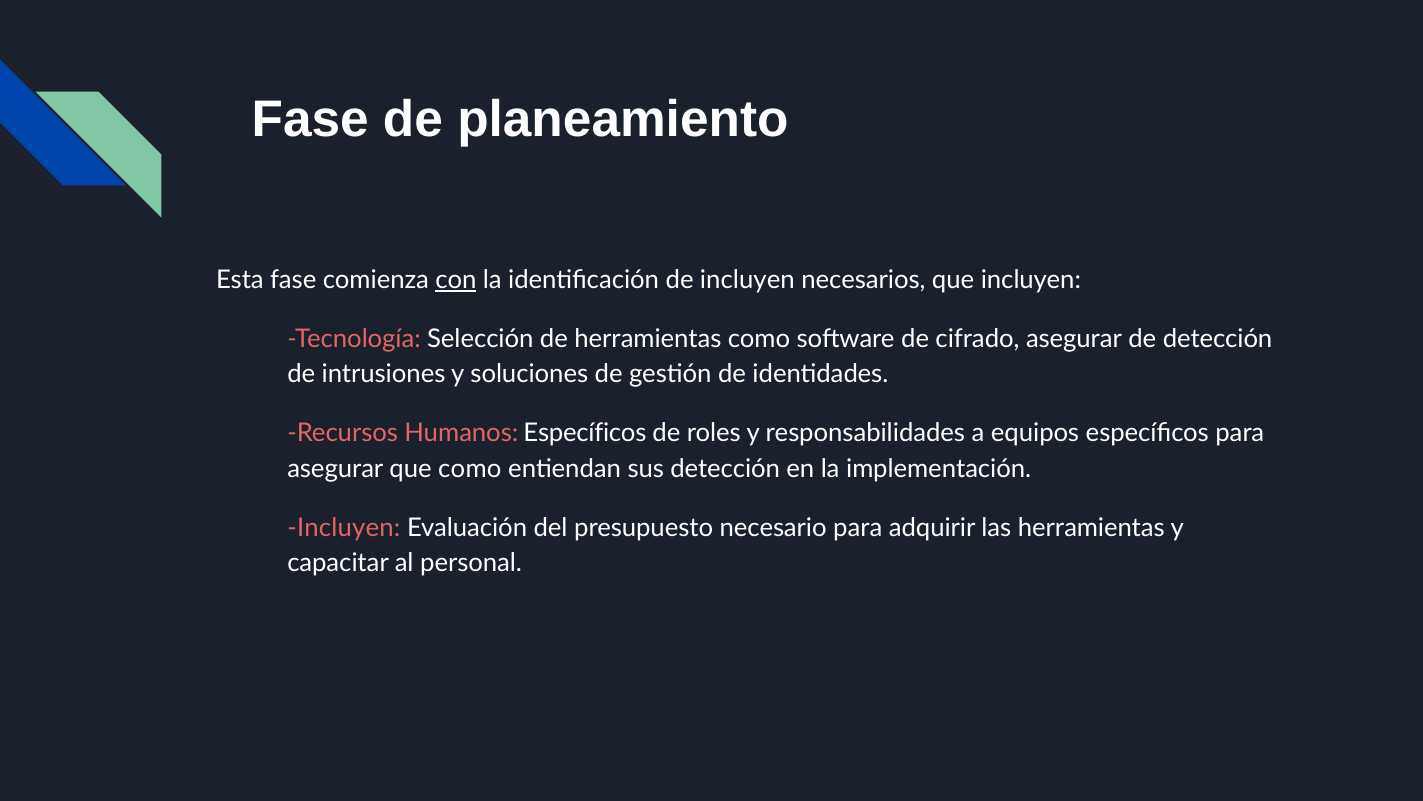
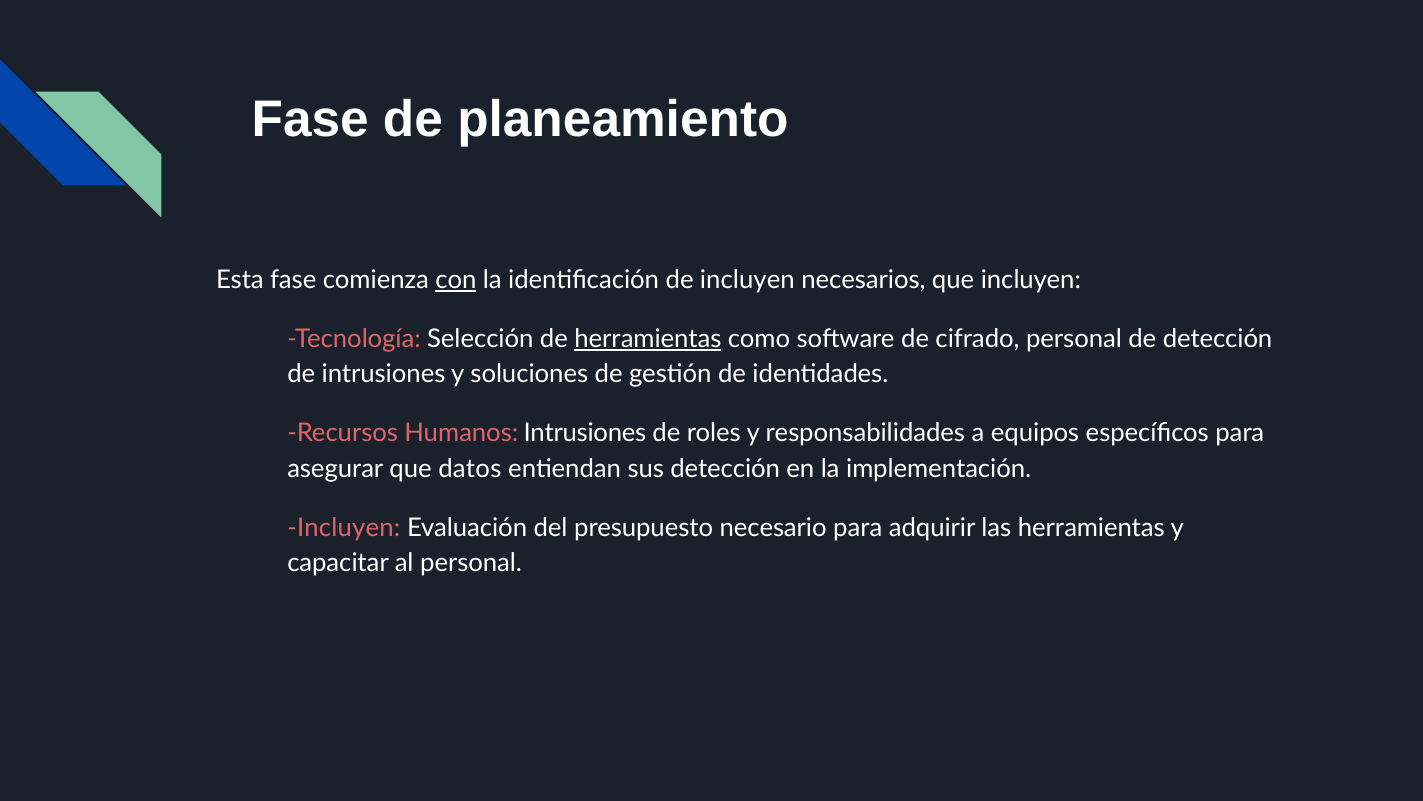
herramientas underline: none -> present (648, 339)
cifrado asegurar: asegurar -> personal (1074, 339)
Humanos Específicos: Específicos -> Intrusiones (585, 433)
que como: como -> datos (470, 468)
